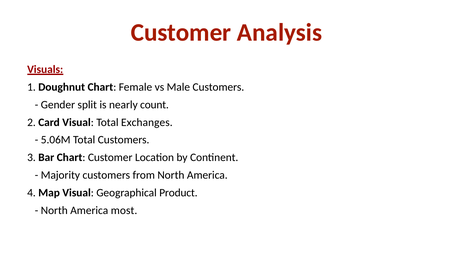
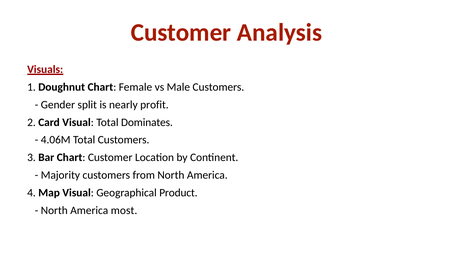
count: count -> profit (154, 105)
Exchanges: Exchanges -> Dominates (147, 122)
5.06M: 5.06M -> 4.06M (56, 140)
